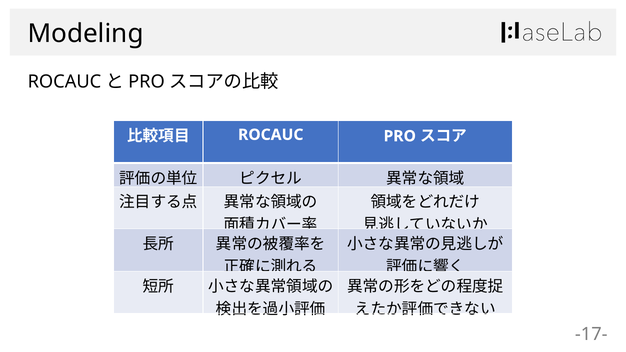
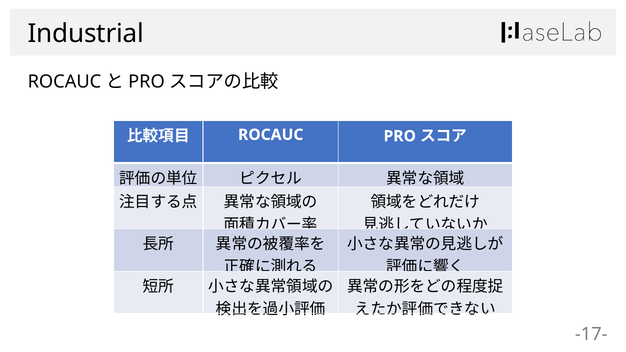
Modeling: Modeling -> Industrial (86, 34)
